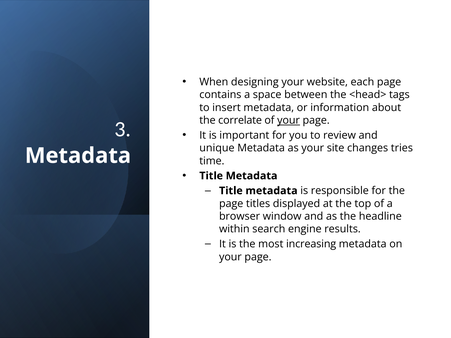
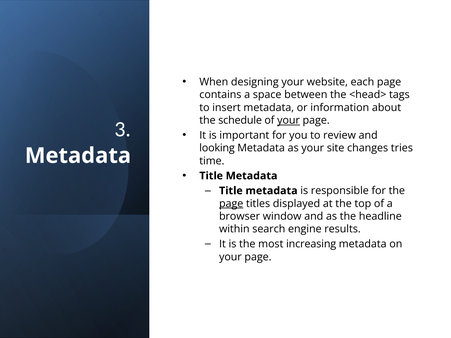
correlate: correlate -> schedule (240, 120)
unique: unique -> looking (217, 148)
page underline: none -> present (231, 204)
